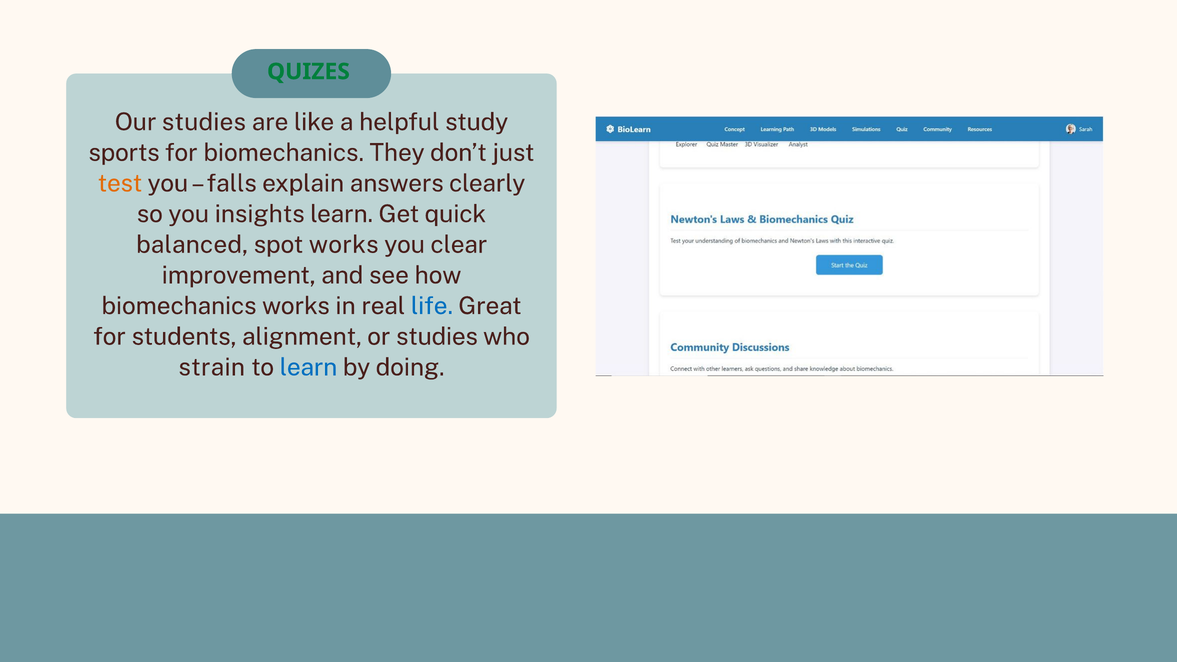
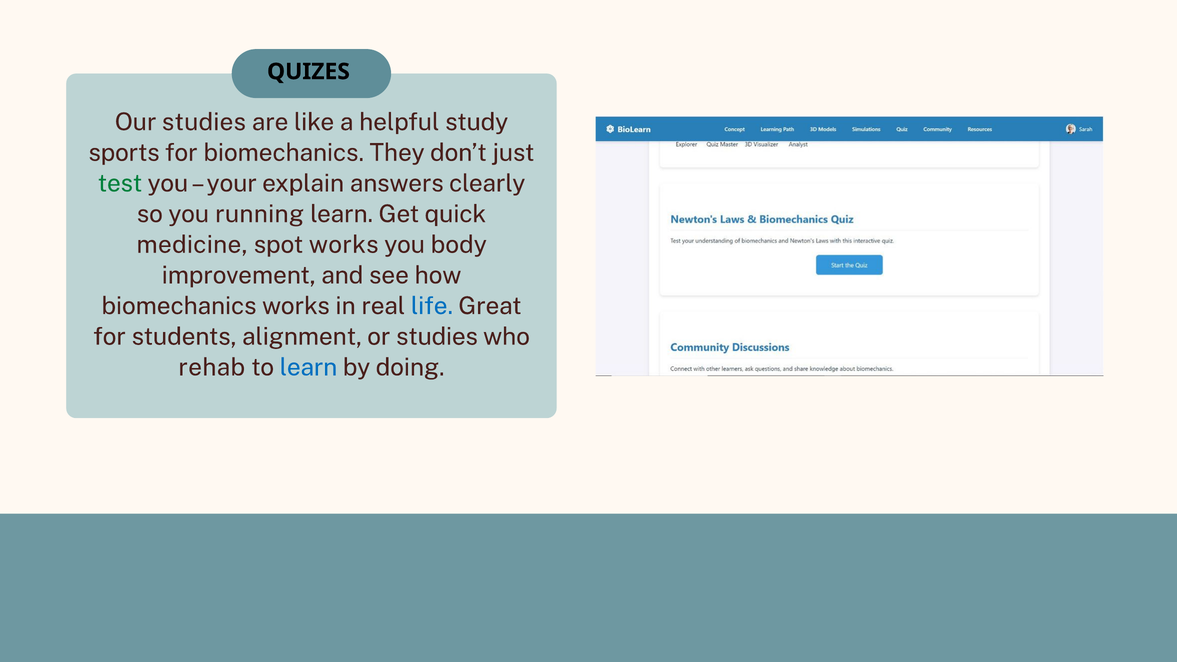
QUIZES colour: green -> black (308, 72)
test colour: orange -> green (120, 183)
falls: falls -> your (232, 183)
insights: insights -> running (260, 214)
balanced: balanced -> medicine (192, 245)
clear: clear -> body (459, 245)
strain: strain -> rehab (212, 367)
